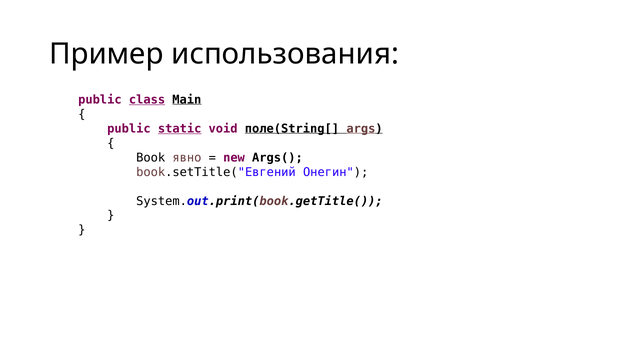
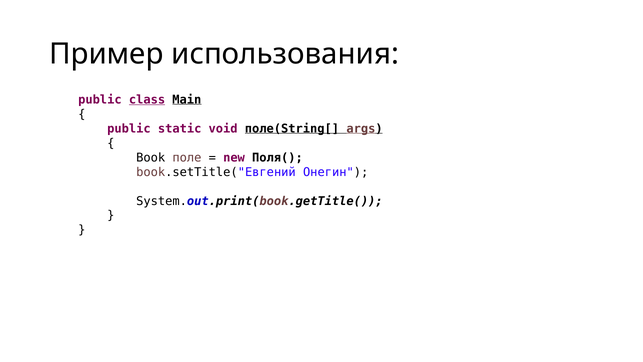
static underline: present -> none (180, 129)
явно: явно -> поле (187, 157)
Args(: Args( -> Поля( (277, 157)
